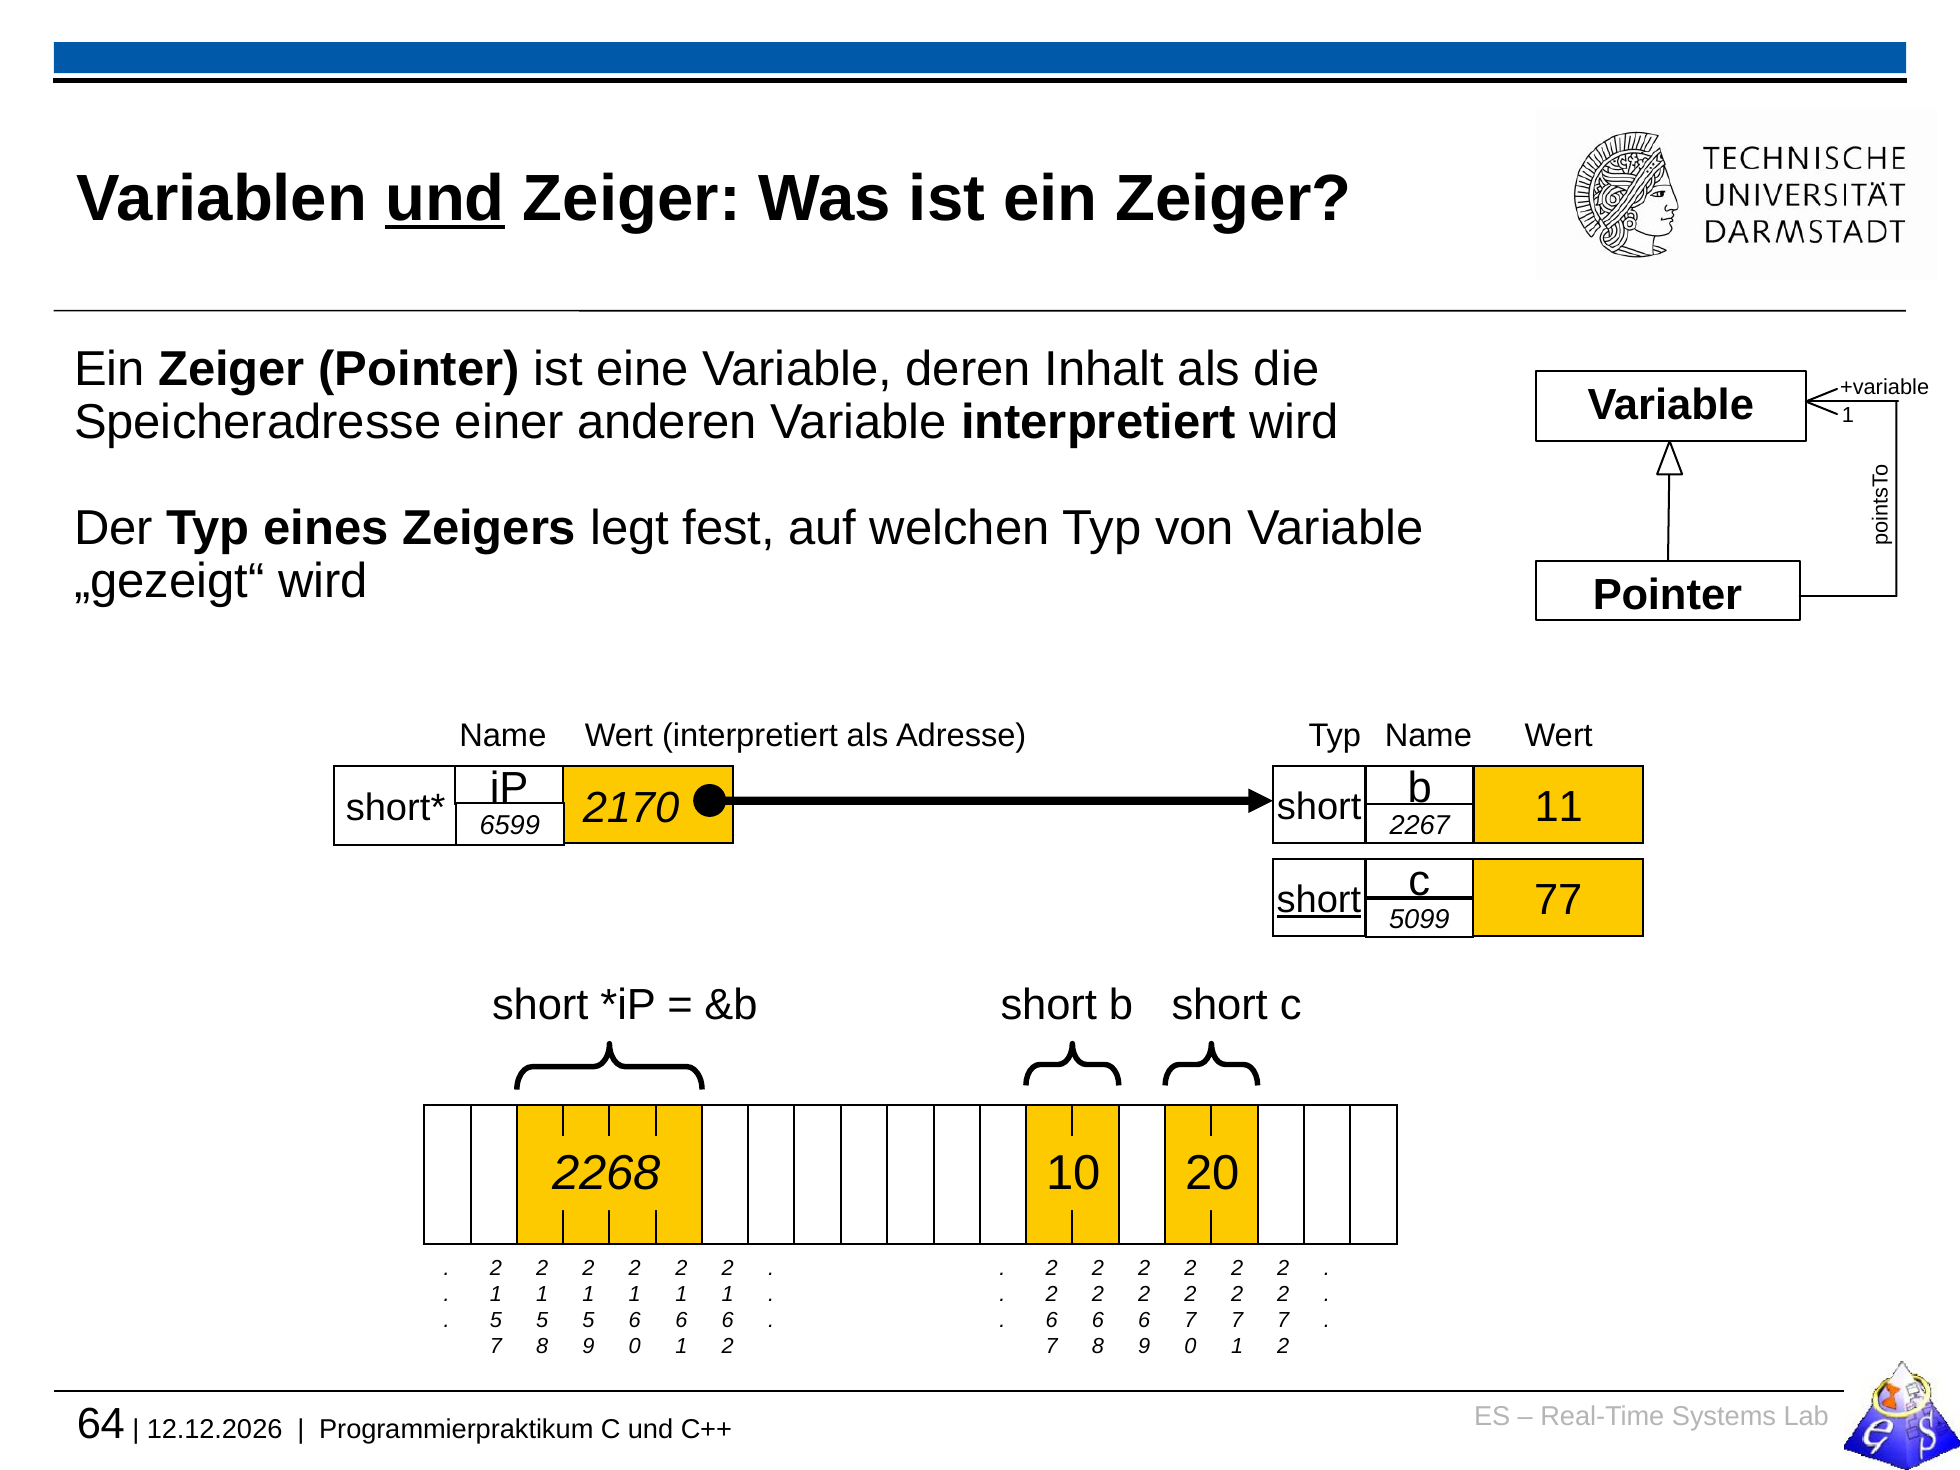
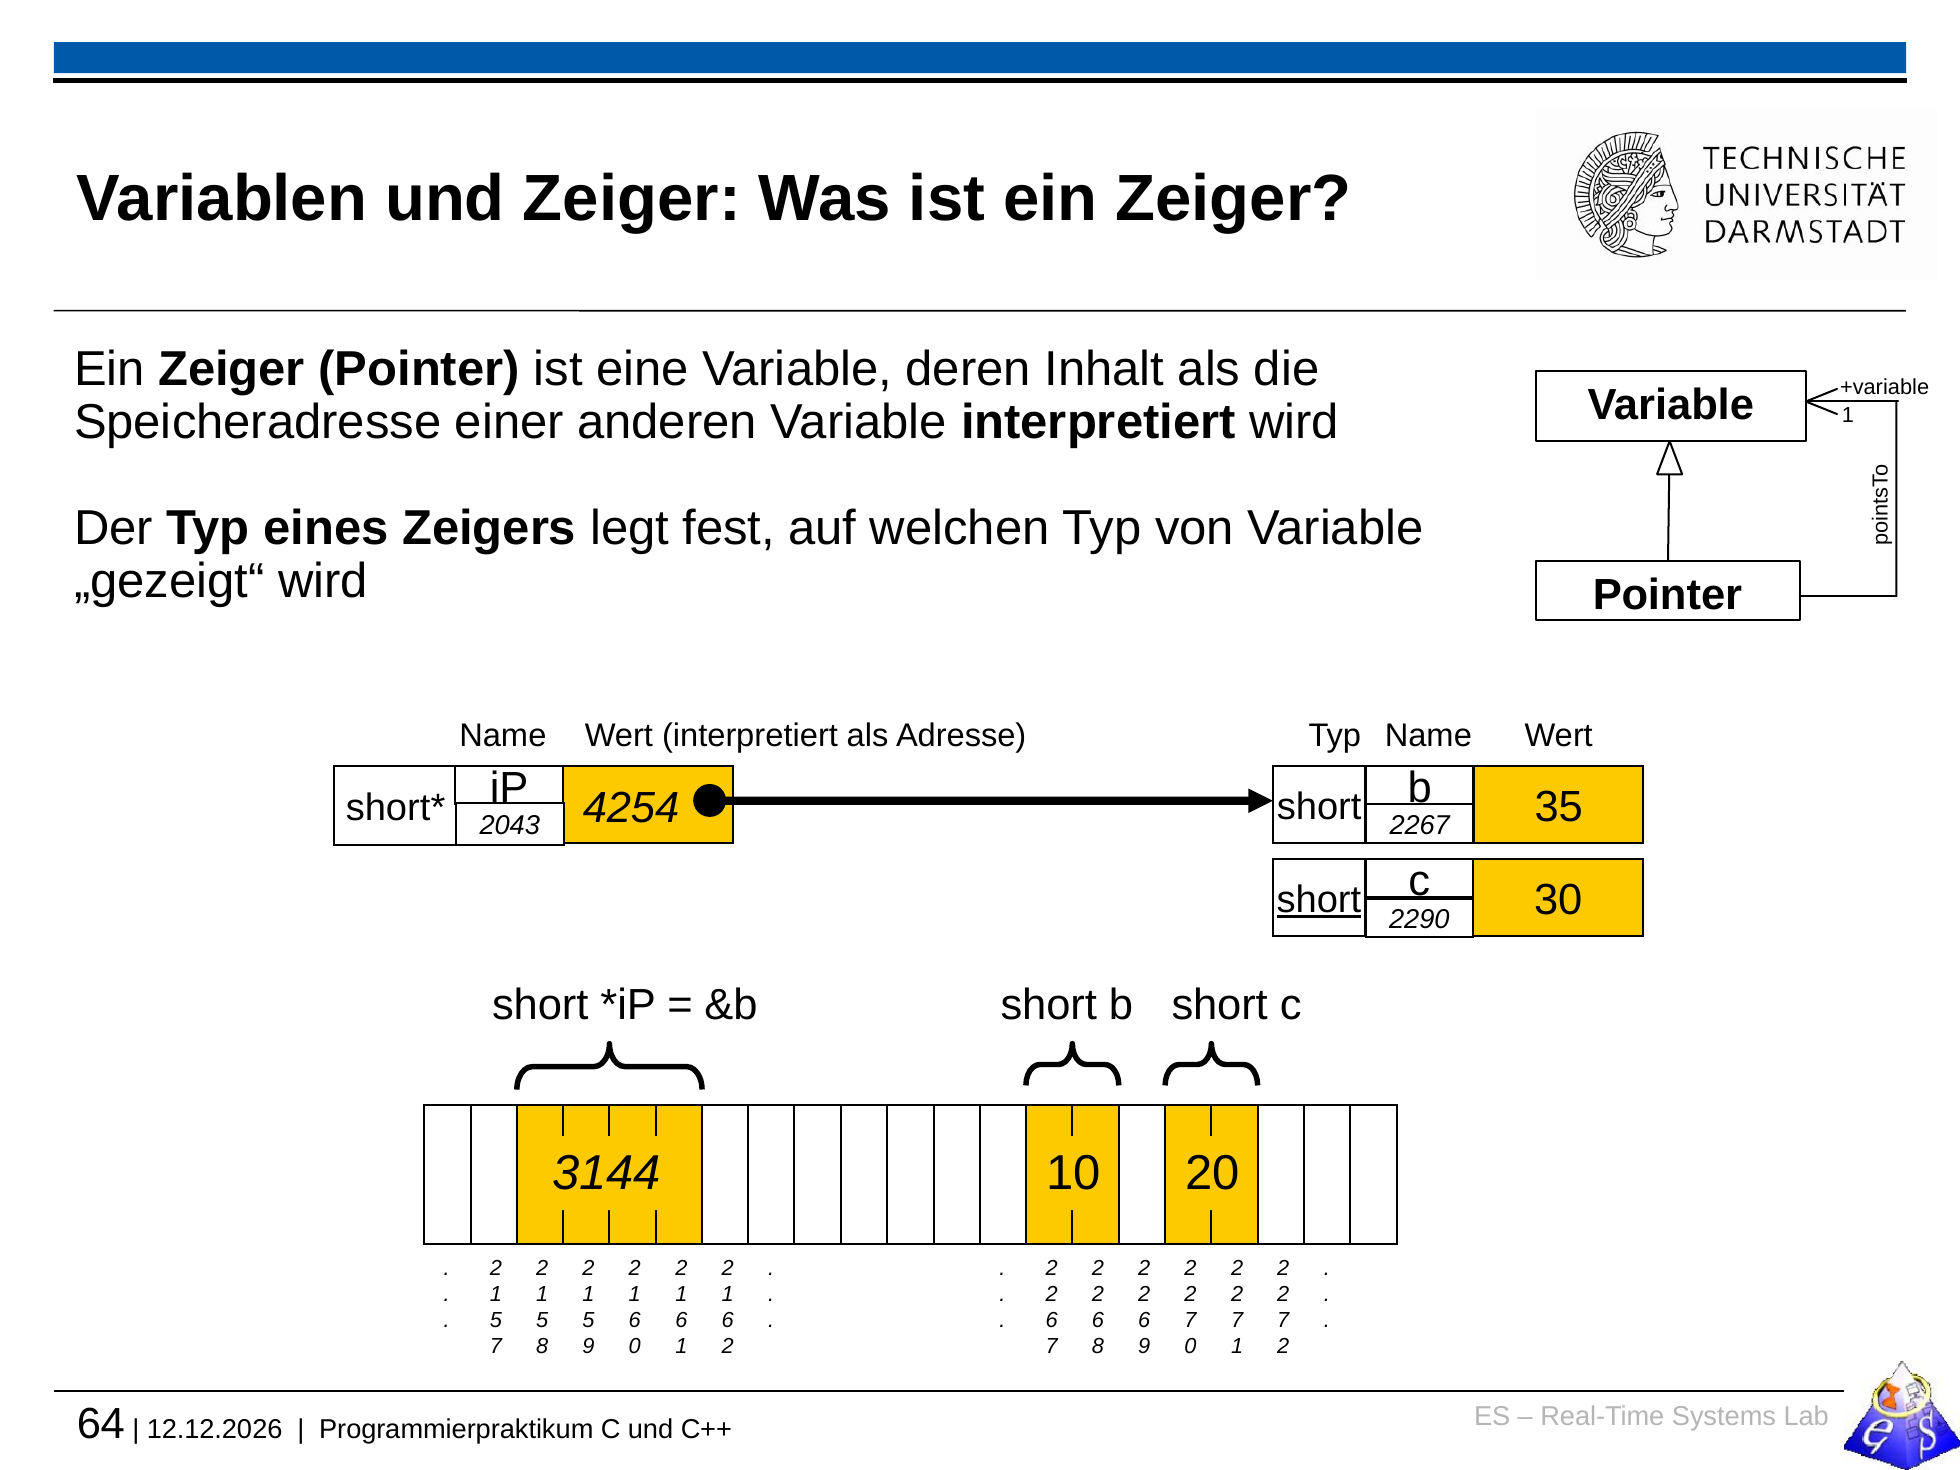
und underline: present -> none (445, 199)
2170: 2170 -> 4254 (631, 808)
11: 11 -> 35 (1559, 807)
6599: 6599 -> 2043 (510, 826)
77: 77 -> 30 (1558, 901)
5099: 5099 -> 2290 (1419, 920)
2268: 2268 -> 3144 (607, 1173)
